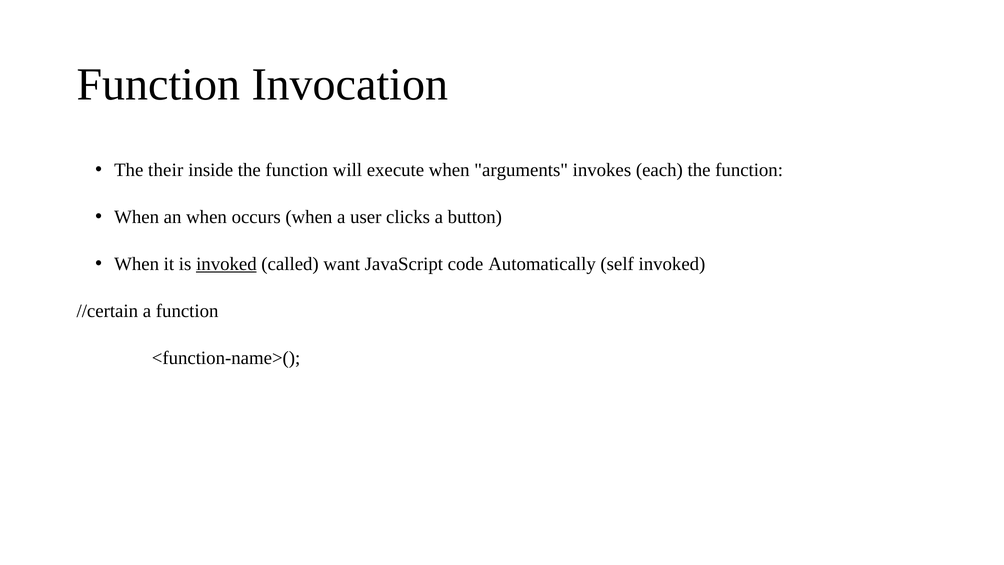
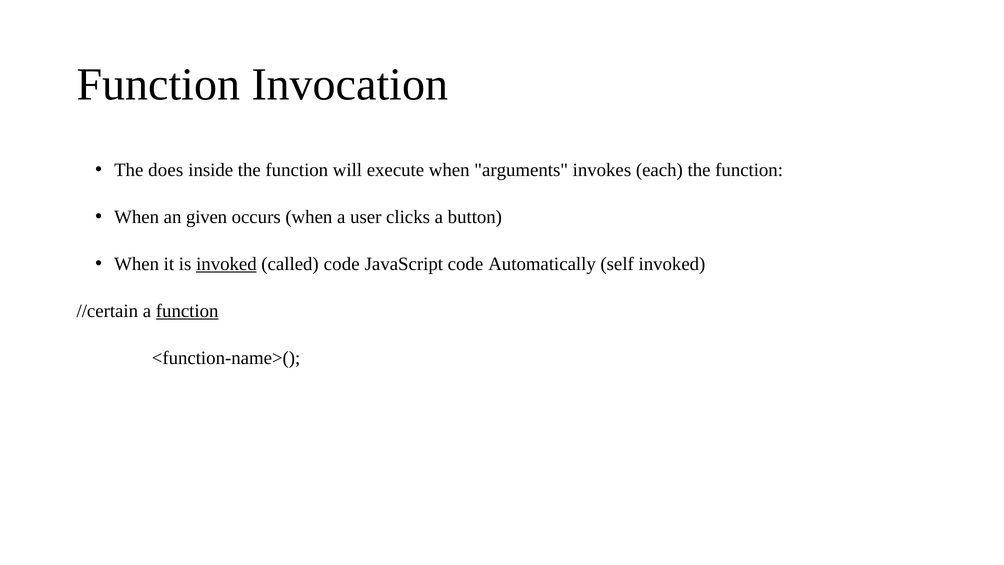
their: their -> does (166, 170)
an when: when -> given (207, 217)
called want: want -> code (342, 264)
function underline: none -> present (187, 311)
